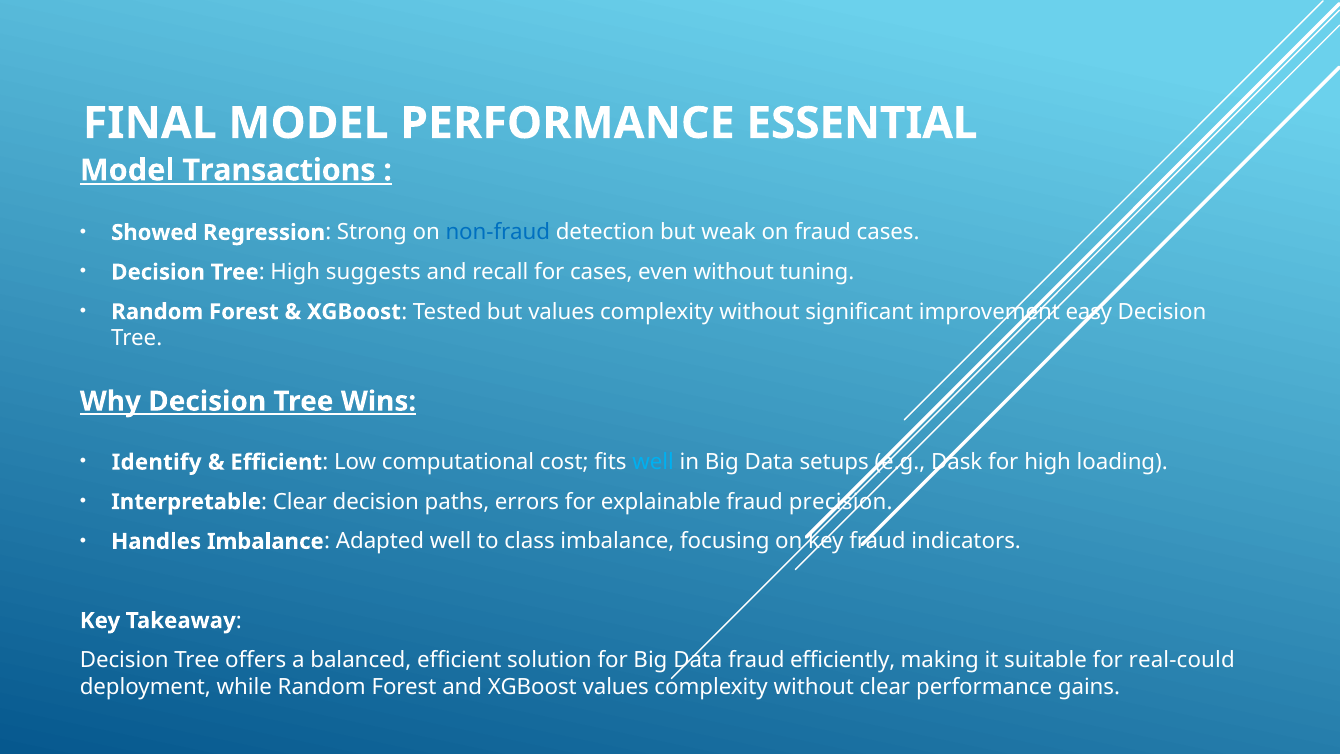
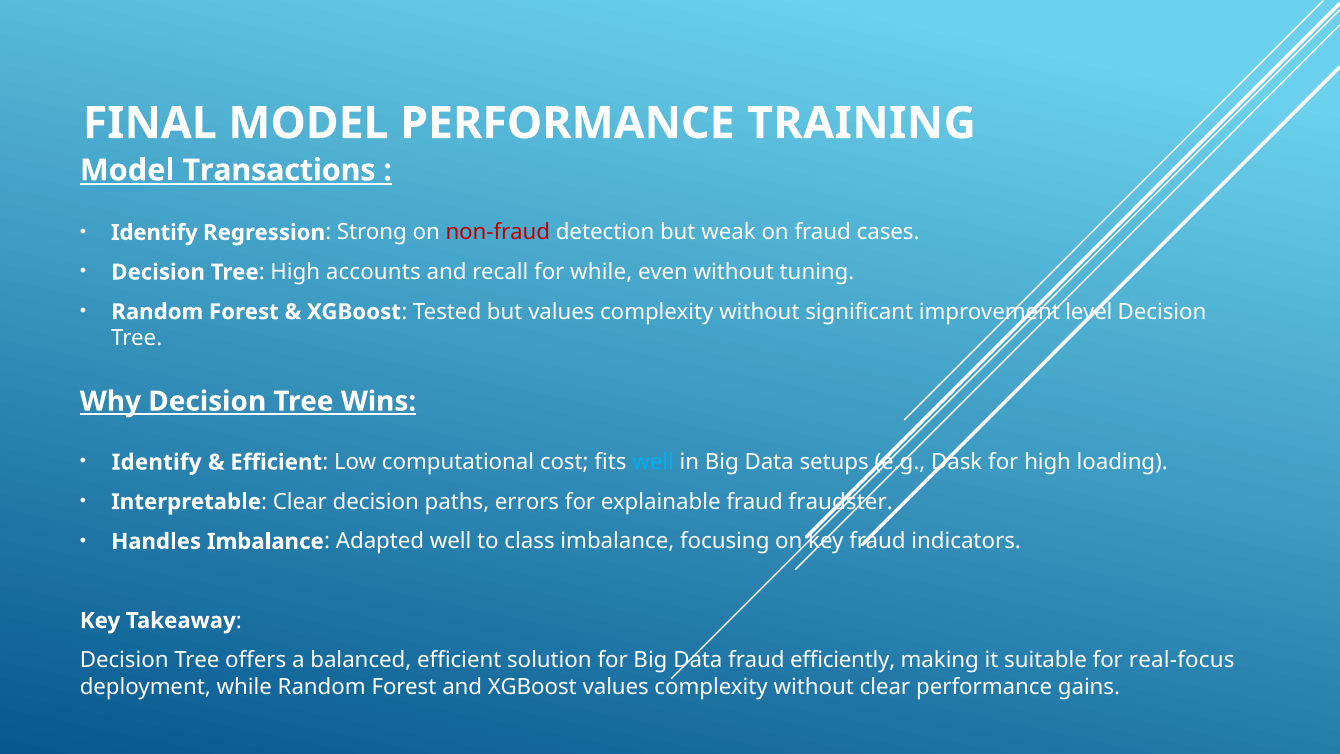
ESSENTIAL: ESSENTIAL -> TRAINING (862, 123)
Showed: Showed -> Identify (154, 233)
non-fraud colour: blue -> red (498, 233)
suggests: suggests -> accounts (373, 272)
for cases: cases -> while (601, 272)
easy: easy -> level (1089, 312)
precision: precision -> fraudster (841, 502)
real-could: real-could -> real-focus (1182, 660)
